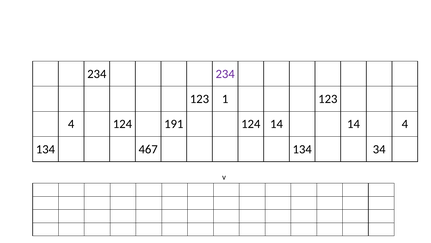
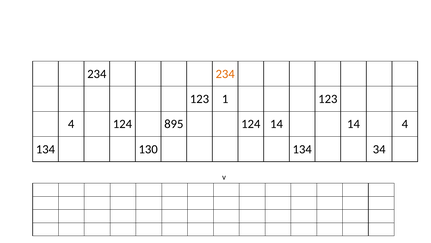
234 colour: purple -> orange (225, 74)
191: 191 -> 895 (174, 124)
467: 467 -> 130 (148, 149)
